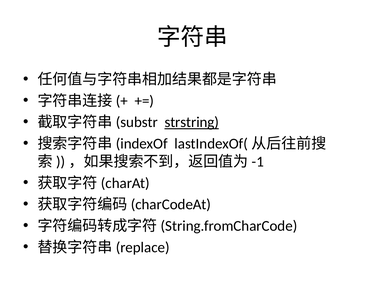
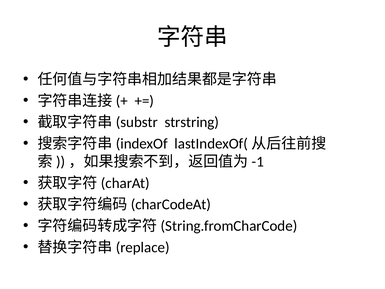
strstring underline: present -> none (192, 122)
